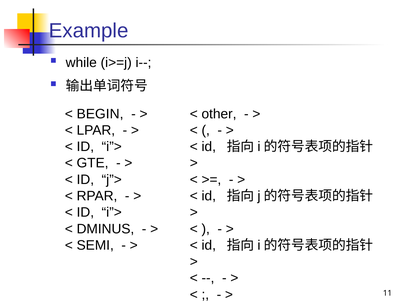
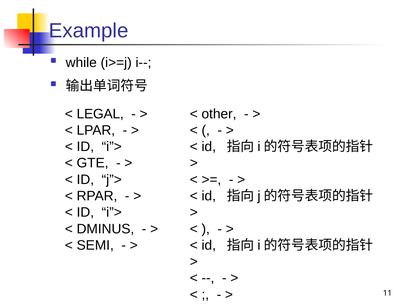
BEGIN: BEGIN -> LEGAL (100, 114)
